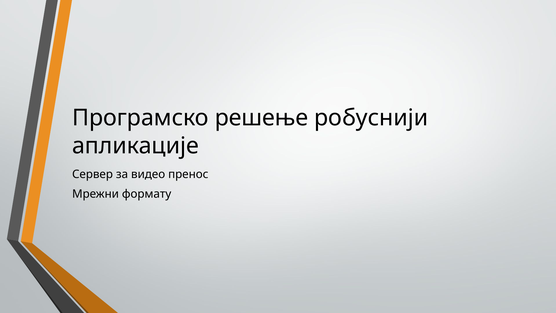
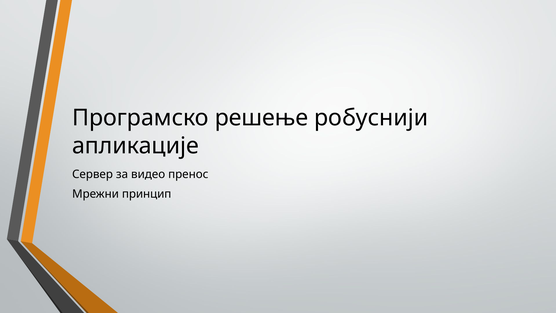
формату: формату -> принцип (147, 194)
